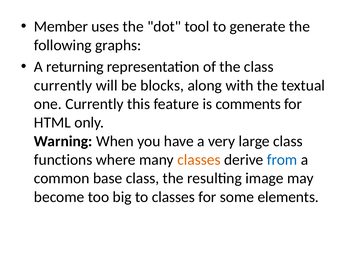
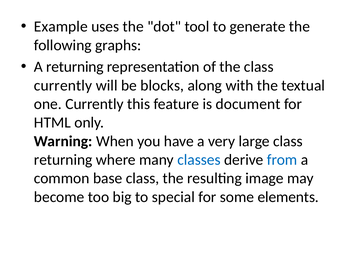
Member: Member -> Example (61, 27)
comments: comments -> document (248, 104)
functions: functions -> returning (63, 160)
classes colour: orange -> blue (199, 160)
to classes: classes -> special (173, 197)
